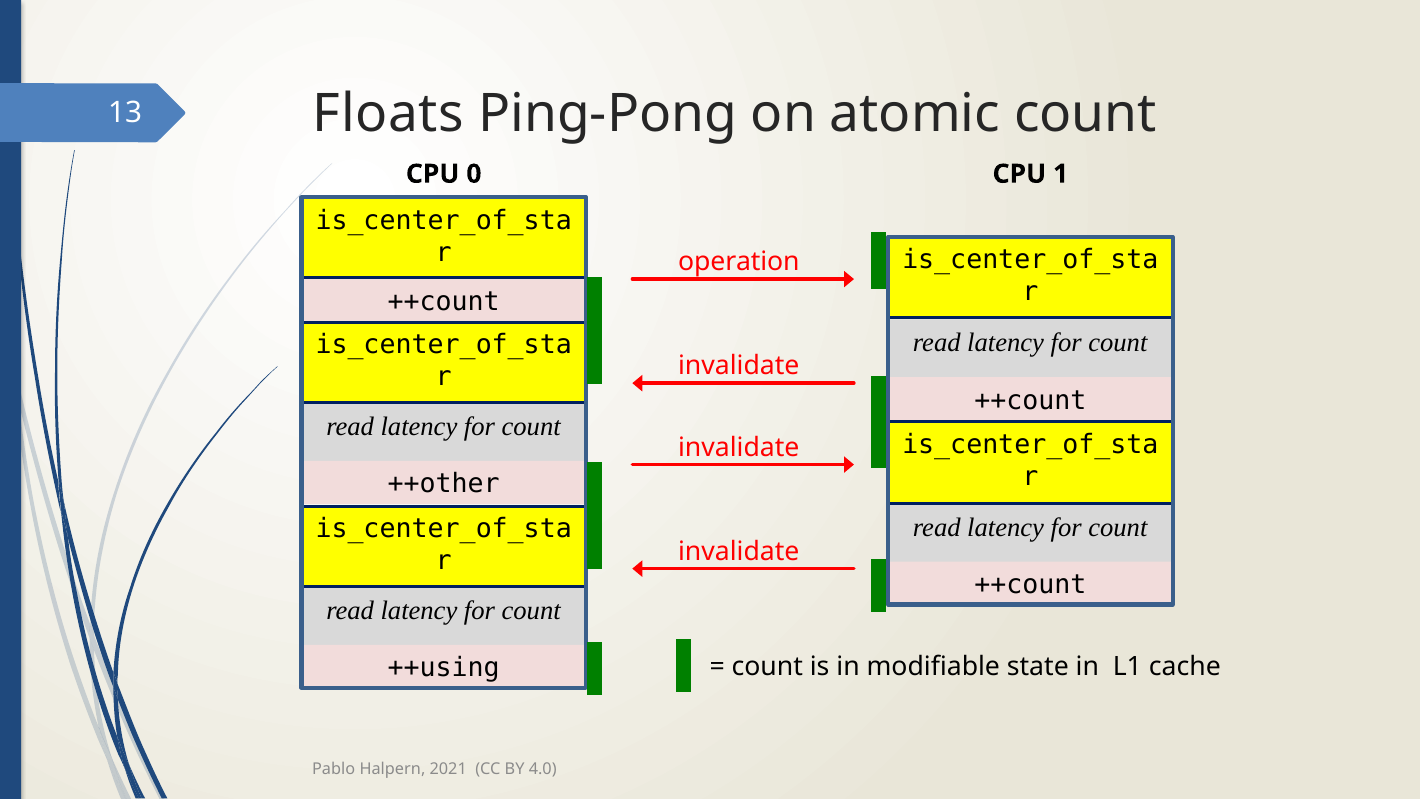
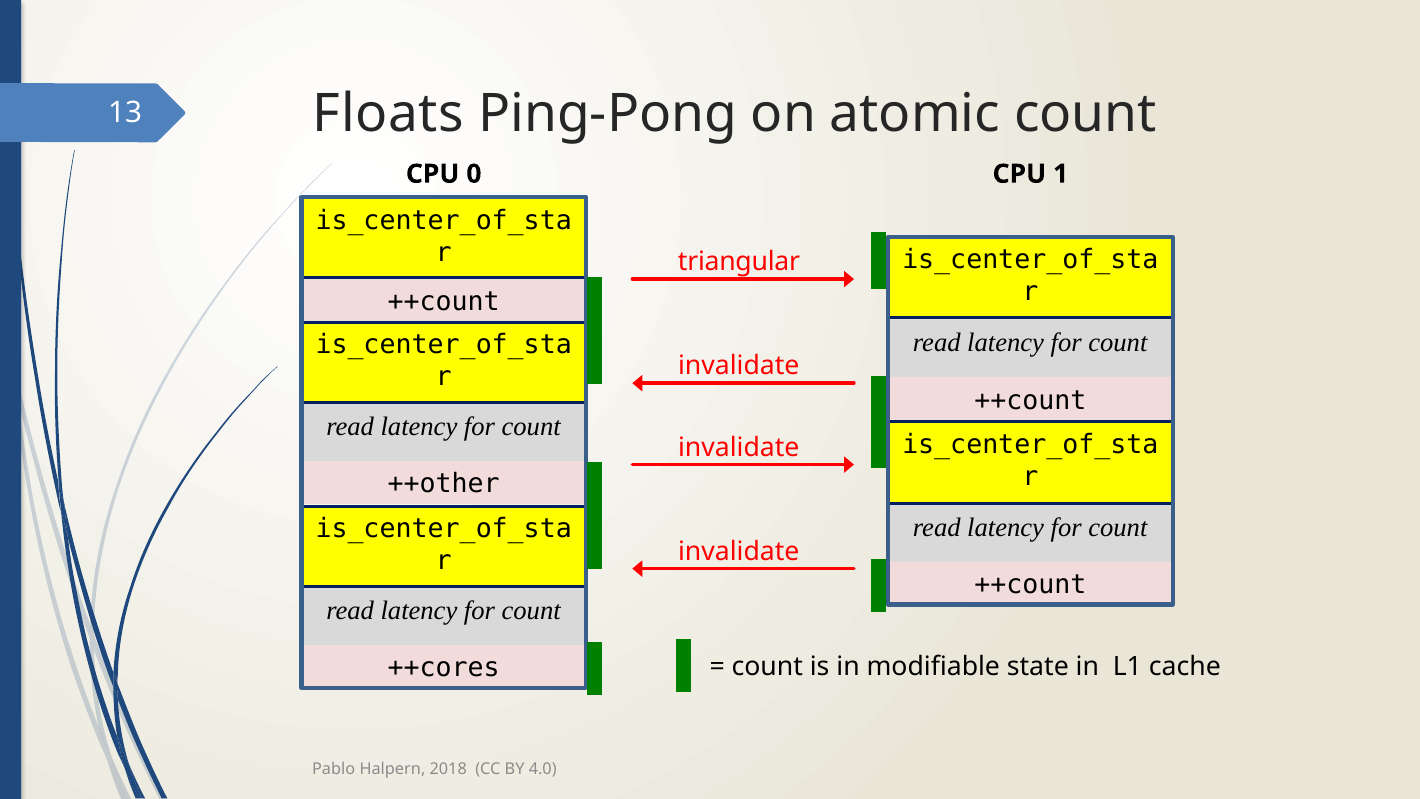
operation: operation -> triangular (739, 262)
++using: ++using -> ++cores (444, 668)
2021: 2021 -> 2018 (448, 769)
